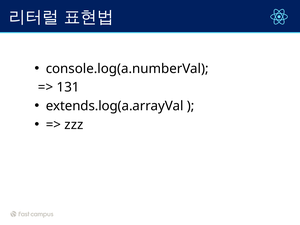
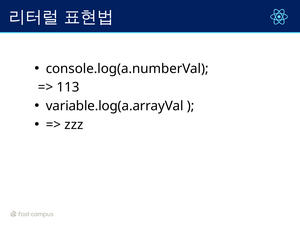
131: 131 -> 113 (68, 87)
extends.log(a.arrayVal: extends.log(a.arrayVal -> variable.log(a.arrayVal (115, 106)
